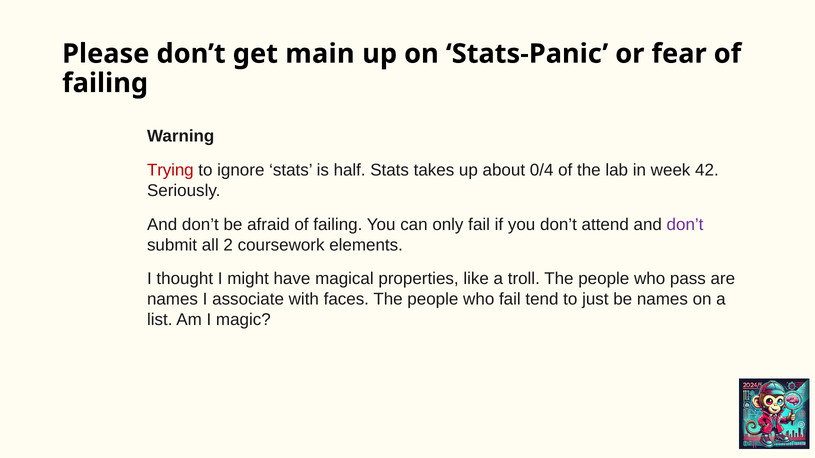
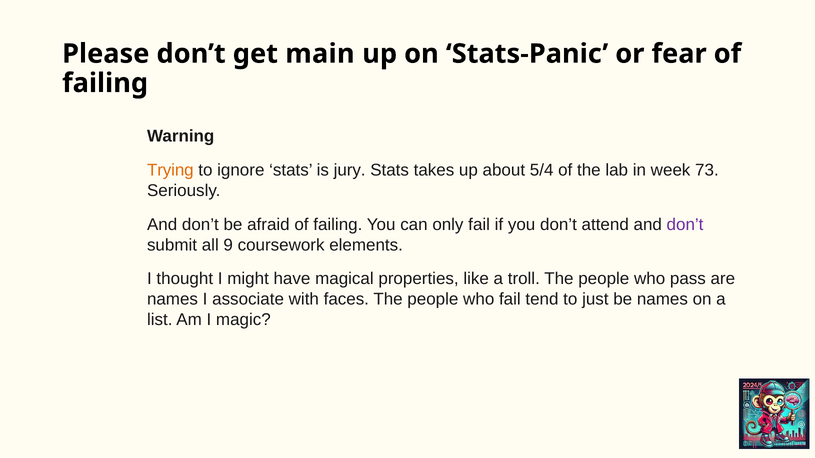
Trying colour: red -> orange (170, 170)
half: half -> jury (350, 170)
0/4: 0/4 -> 5/4 (542, 170)
42: 42 -> 73 (707, 170)
2: 2 -> 9 (228, 245)
